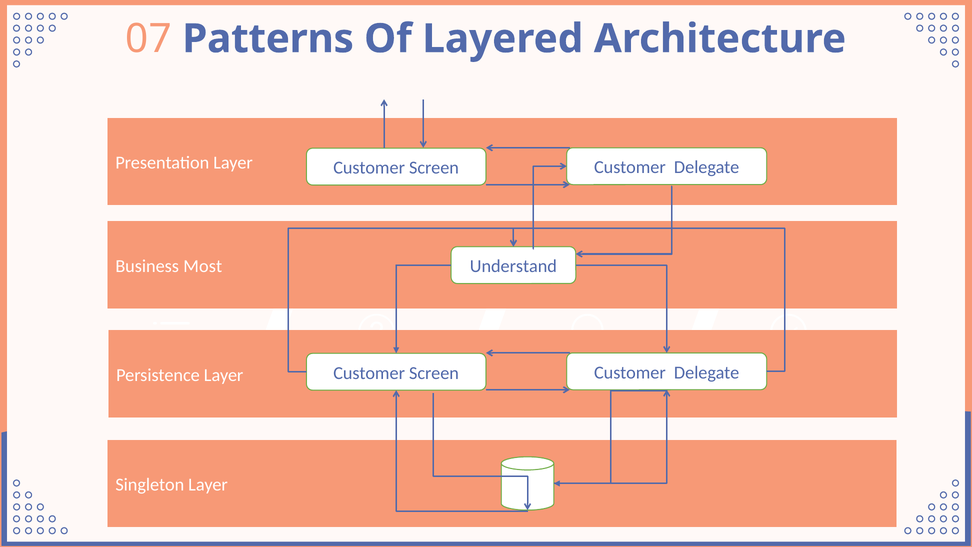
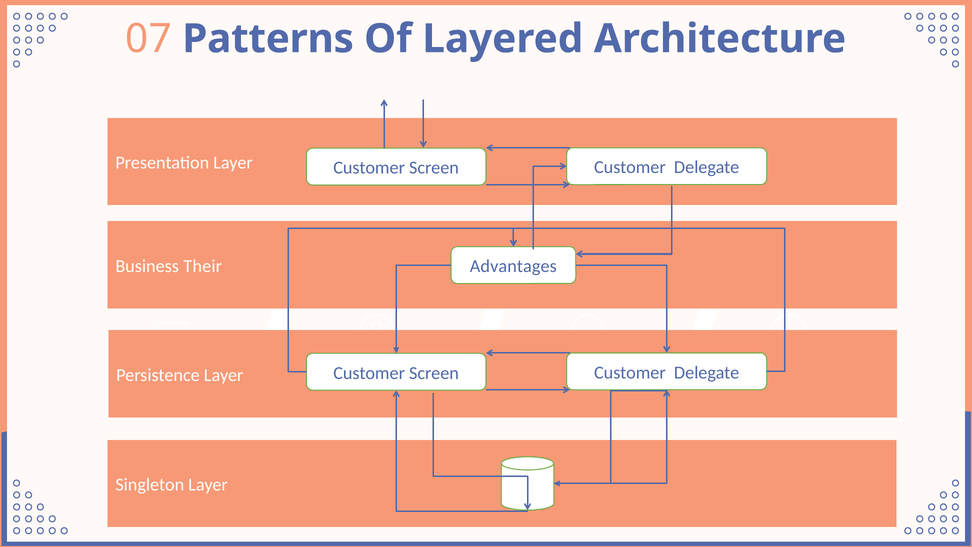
Most: Most -> Their (203, 266)
Understand: Understand -> Advantages (513, 266)
